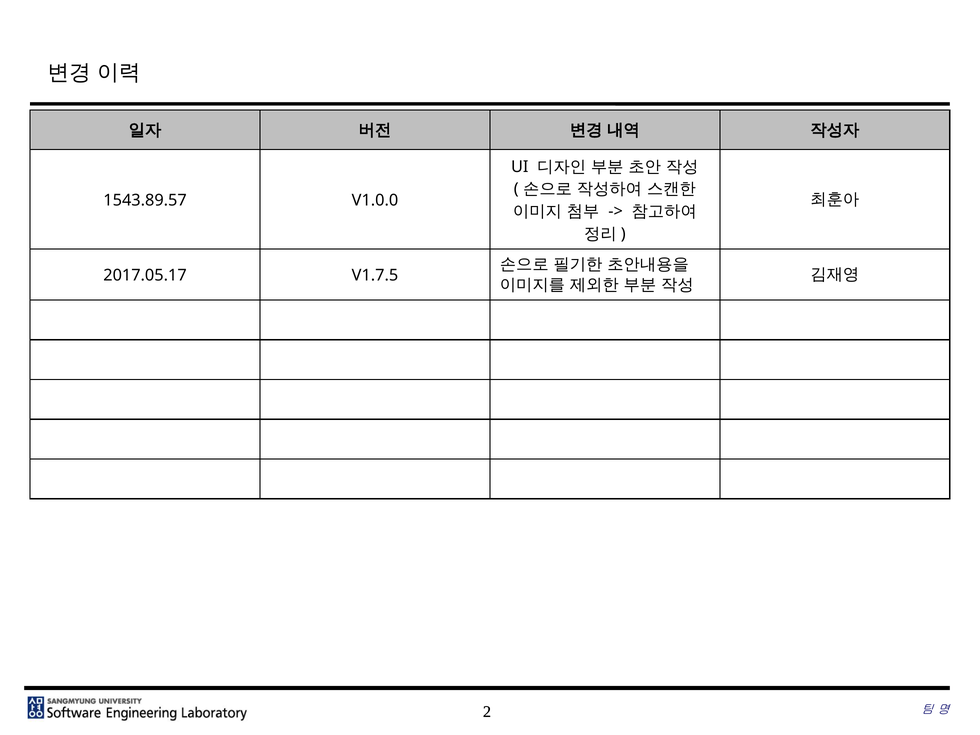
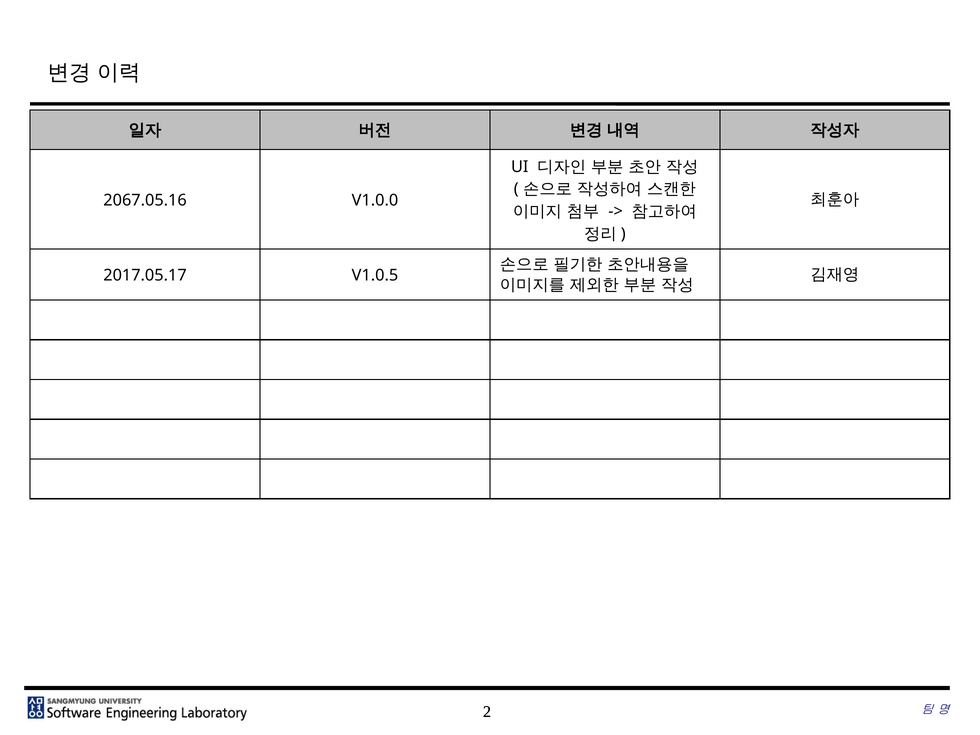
1543.89.57: 1543.89.57 -> 2067.05.16 (145, 200)
V1.7.5: V1.7.5 -> V1.0.5 (375, 275)
